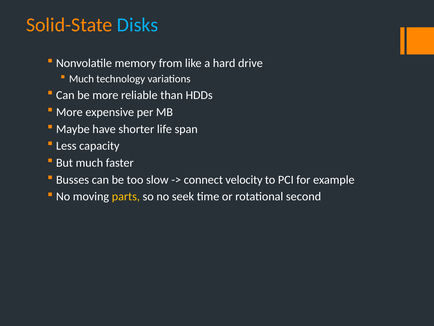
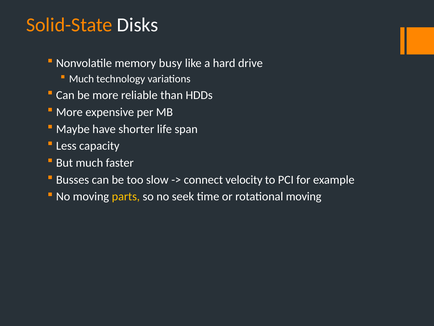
Disks colour: light blue -> white (138, 25)
from: from -> busy (170, 63)
rotational second: second -> moving (304, 196)
